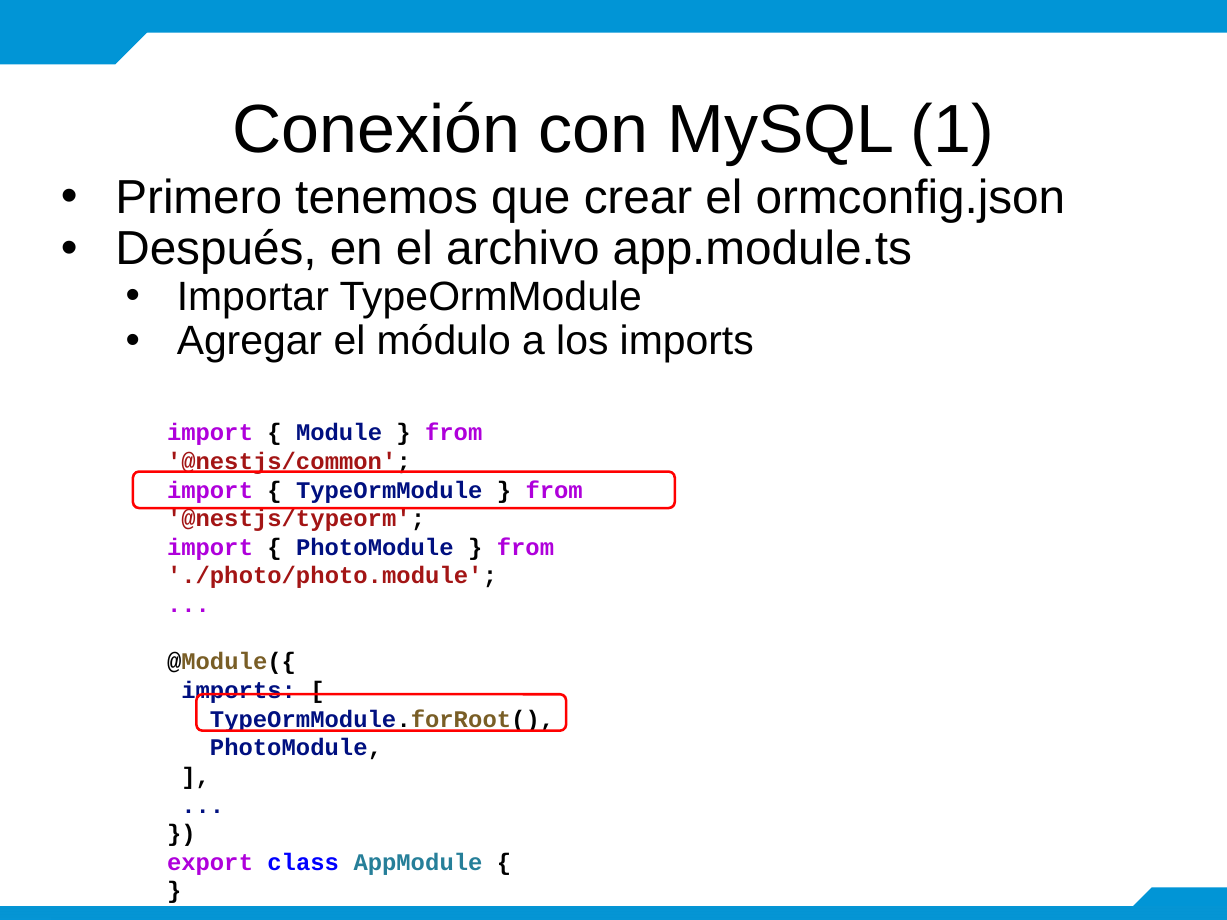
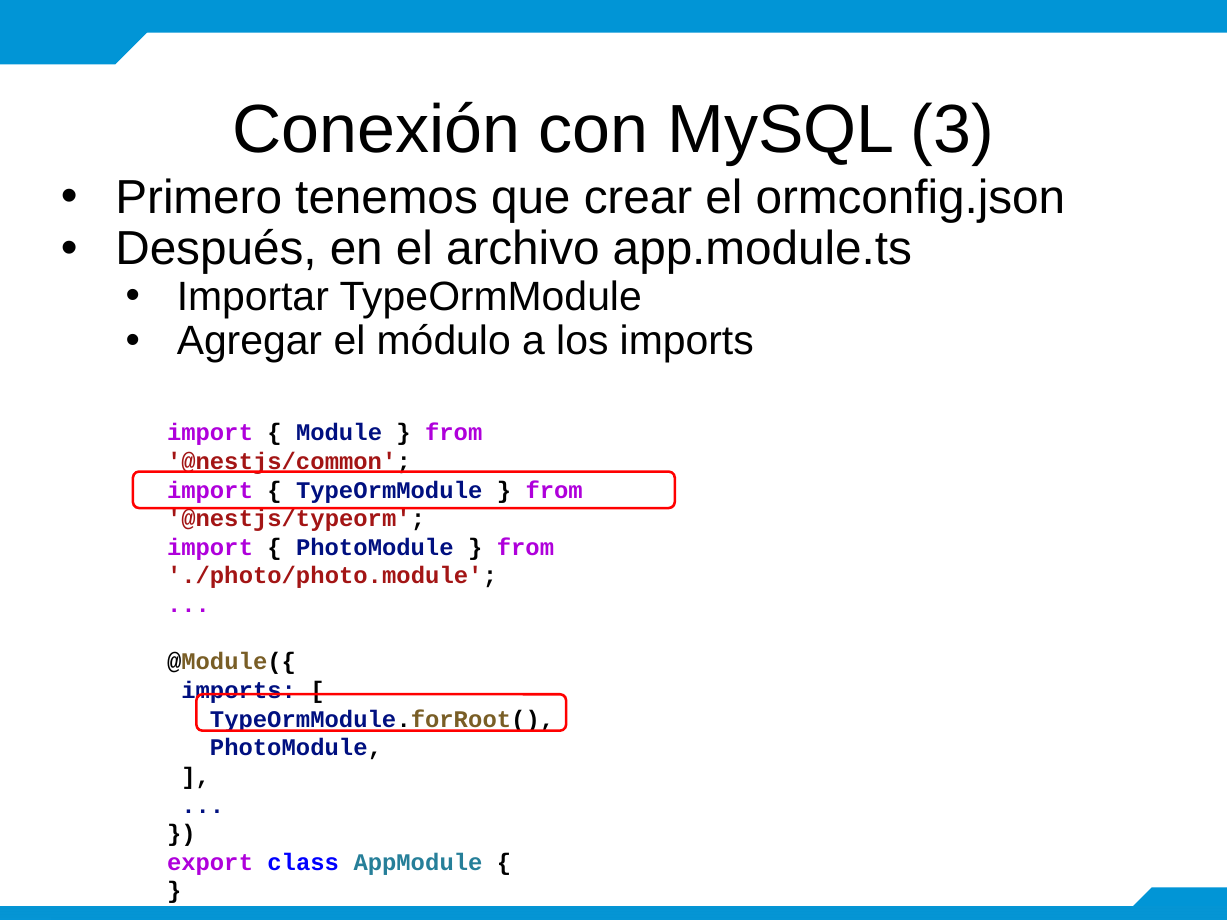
1: 1 -> 3 (952, 130)
